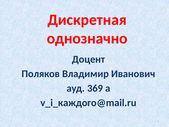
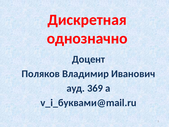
v_i_каждого@mail.ru: v_i_каждого@mail.ru -> v_i_буквами@mail.ru (88, 103)
